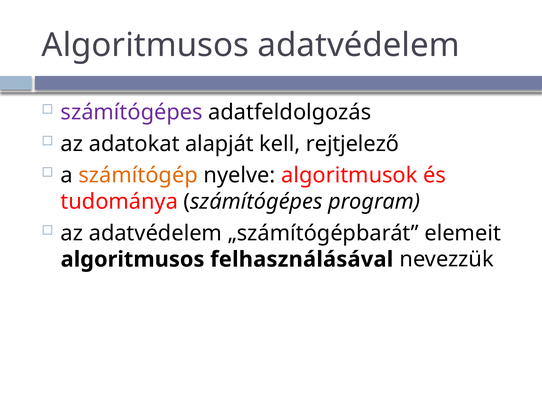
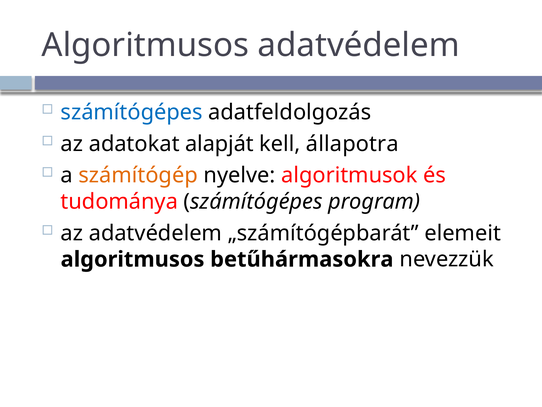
számítógépes colour: purple -> blue (132, 112)
rejtjelező: rejtjelező -> állapotra (352, 144)
felhasználásával: felhasználásával -> betűhármasokra (302, 259)
